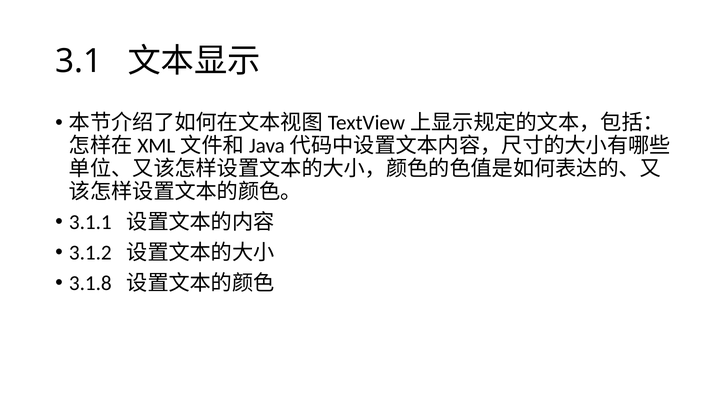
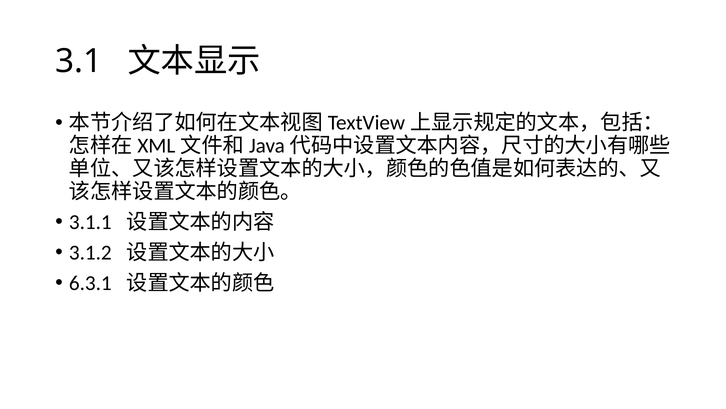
3.1.8: 3.1.8 -> 6.3.1 (90, 283)
